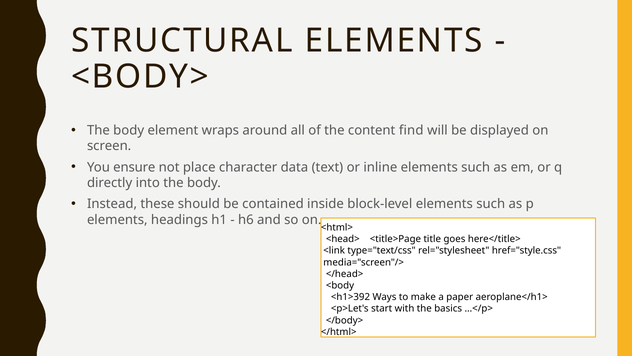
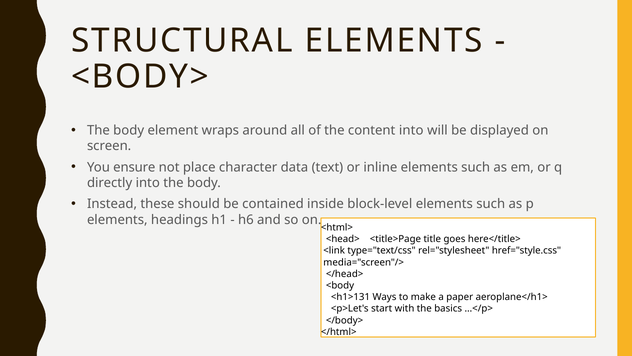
content find: find -> into (411, 130)
<h1>392: <h1>392 -> <h1>131 (350, 297)
